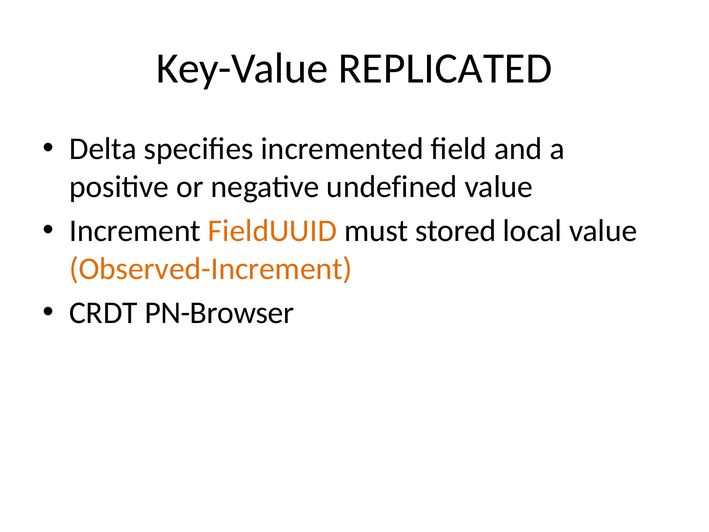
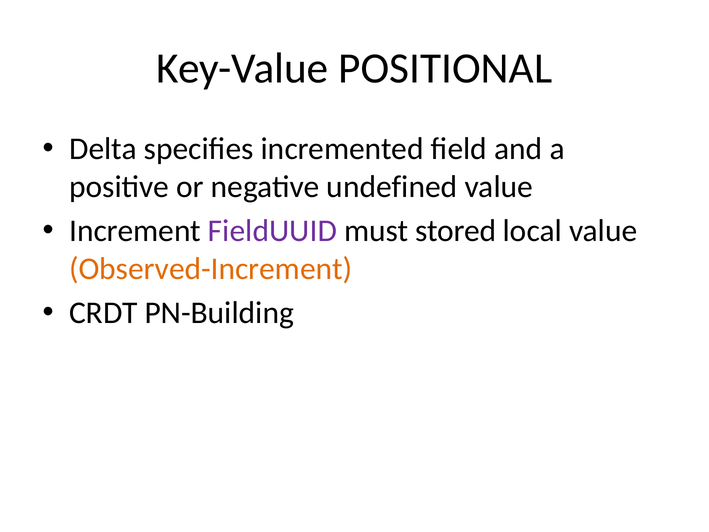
REPLICATED: REPLICATED -> POSITIONAL (445, 69)
FieldUUID colour: orange -> purple (272, 231)
PN-Browser: PN-Browser -> PN-Building (219, 313)
